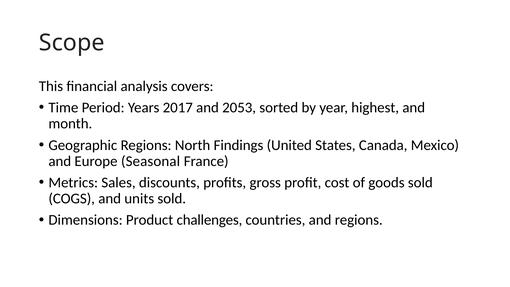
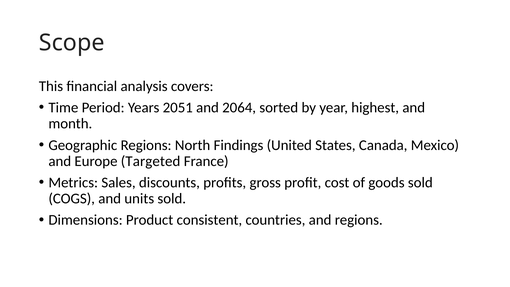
2017: 2017 -> 2051 (178, 108)
2053: 2053 -> 2064 (239, 108)
Seasonal: Seasonal -> Targeted (151, 161)
challenges: challenges -> consistent (209, 220)
